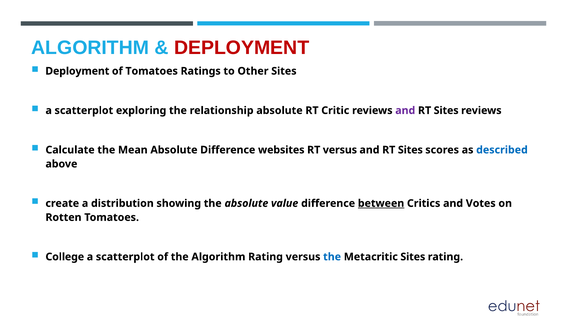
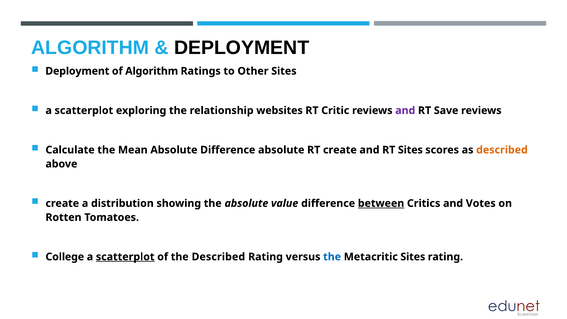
DEPLOYMENT colour: red -> black (242, 48)
of Tomatoes: Tomatoes -> Algorithm (152, 71)
relationship absolute: absolute -> websites (280, 110)
Sites: Sites -> Save (446, 110)
Difference websites: websites -> absolute (281, 150)
RT versus: versus -> create (340, 150)
described colour: blue -> orange (502, 150)
scatterplot underline: none -> present (125, 257)
the Algorithm: Algorithm -> Described (218, 257)
